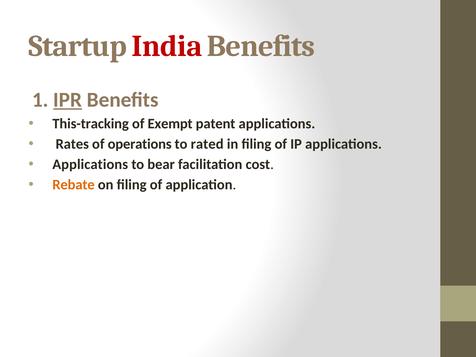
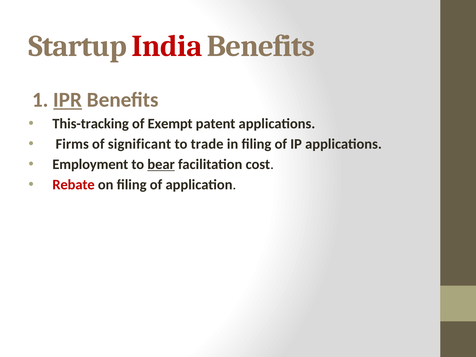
Rates: Rates -> Firms (72, 144)
operations: operations -> significant (140, 144)
rated: rated -> trade (207, 144)
Applications: Applications -> Employment (90, 164)
bear underline: none -> present (161, 164)
Rebate colour: orange -> red (74, 185)
